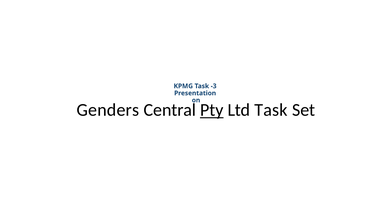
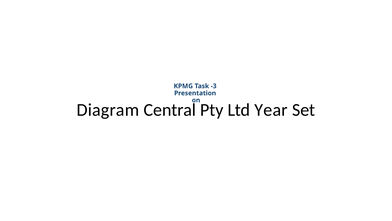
Genders: Genders -> Diagram (108, 110)
Pty underline: present -> none (212, 110)
Ltd Task: Task -> Year (271, 110)
